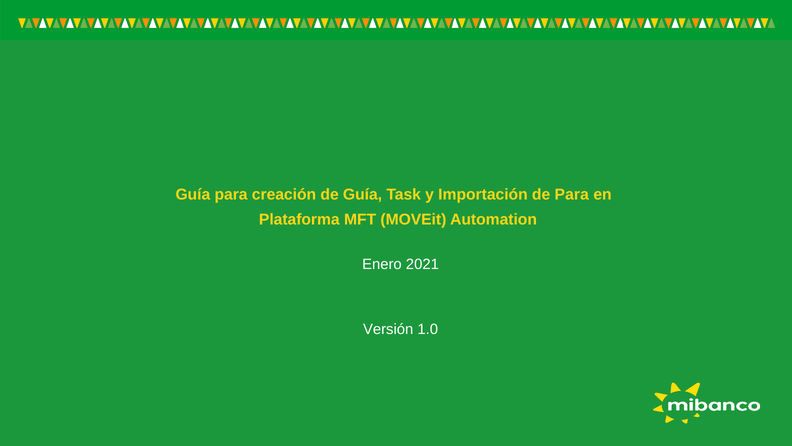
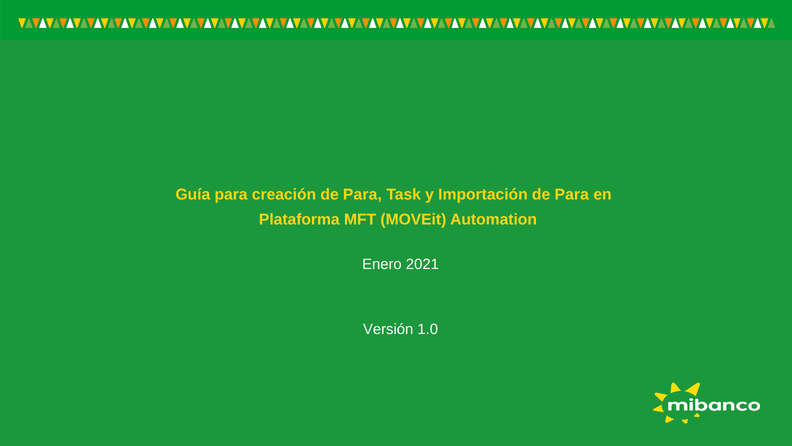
creación de Guía: Guía -> Para (362, 194)
